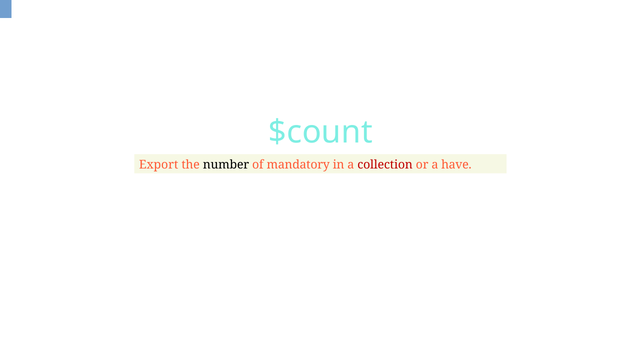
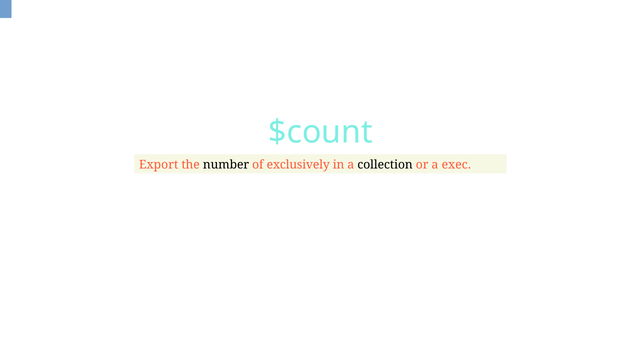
mandatory: mandatory -> exclusively (298, 164)
collection colour: red -> black (385, 164)
have: have -> exec (456, 164)
